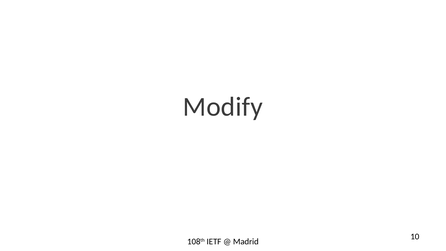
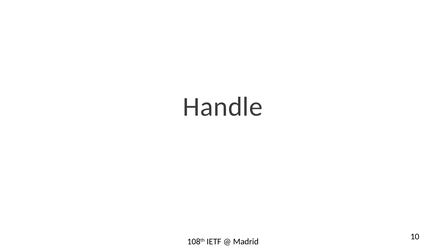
Modify: Modify -> Handle (223, 107)
